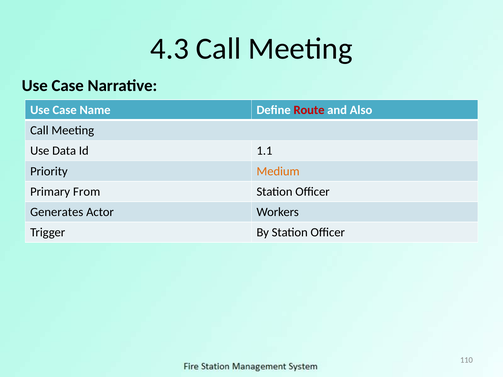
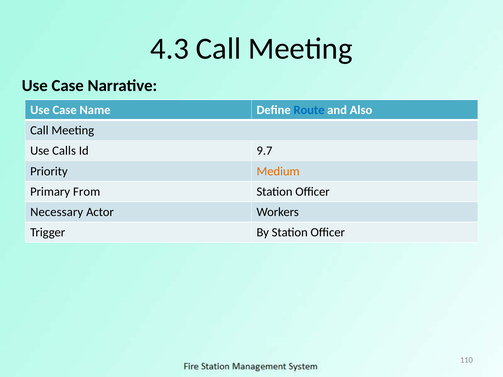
Route colour: red -> blue (309, 110)
Data: Data -> Calls (64, 151)
1.1: 1.1 -> 9.7 (264, 151)
Generates: Generates -> Necessary (57, 212)
